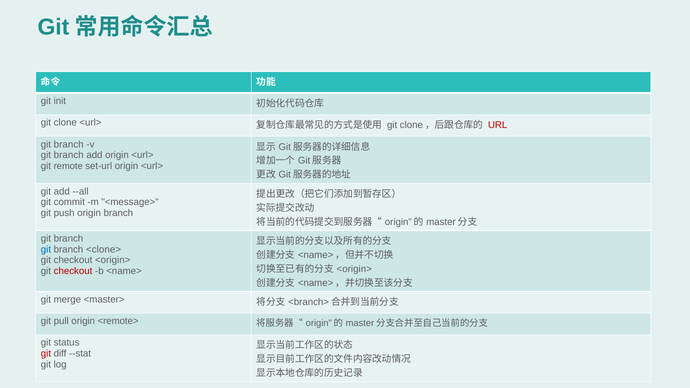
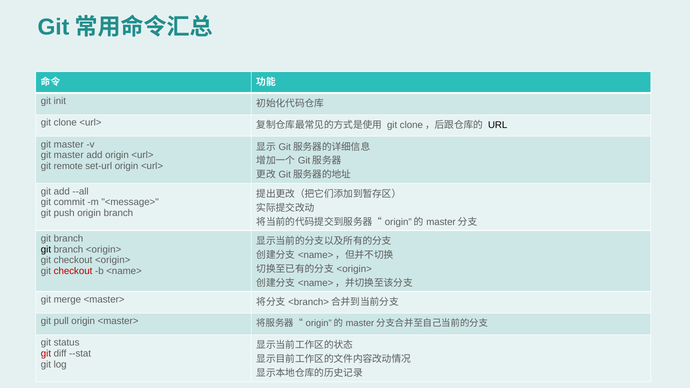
URL colour: red -> black (498, 125)
branch: branch -> master (69, 144)
branch: branch -> master (69, 155)
git colour: blue -> black (46, 249)
branch <clone>: <clone> -> <origin> (104, 249)
origin <remote>: <remote> -> <master> (118, 321)
